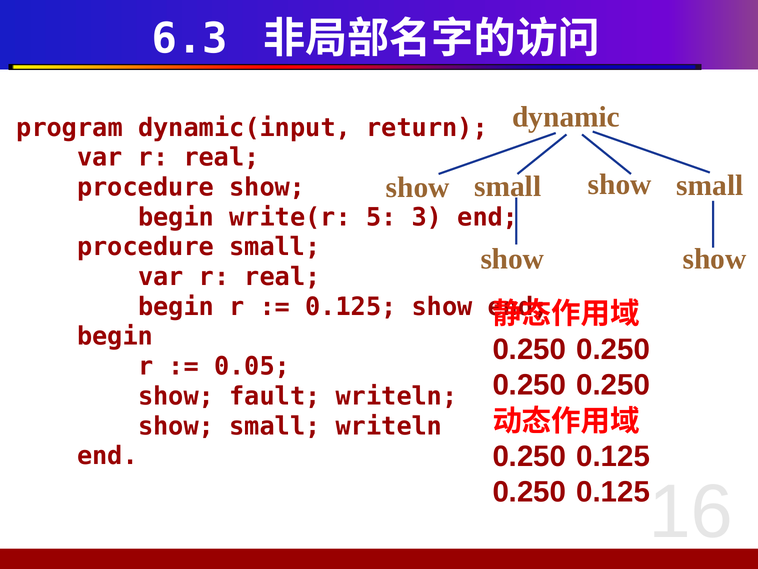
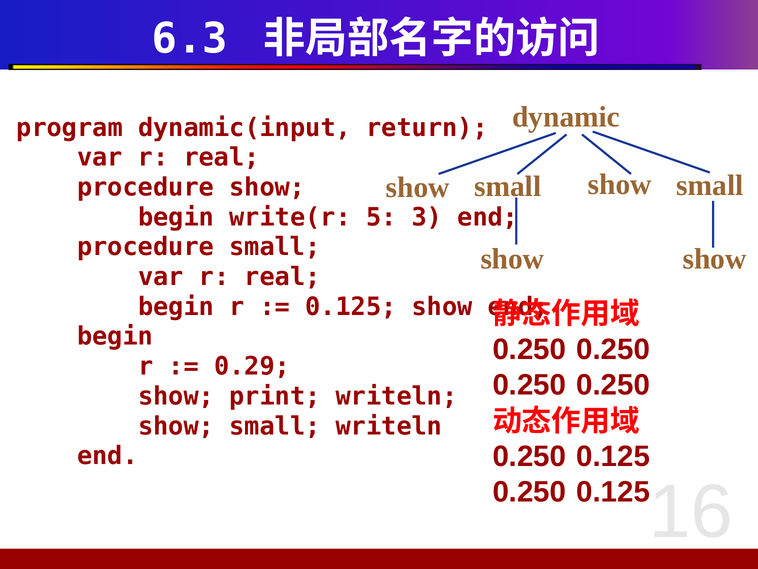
0.05: 0.05 -> 0.29 (252, 366)
fault: fault -> print (275, 396)
